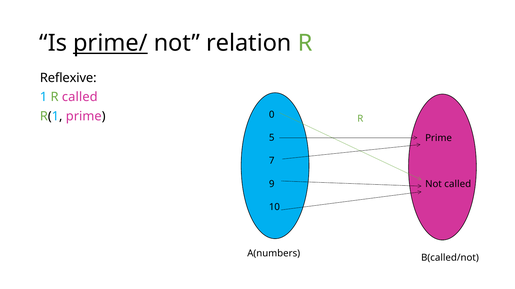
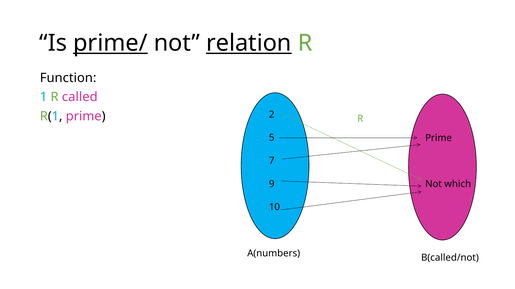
relation underline: none -> present (249, 43)
Reflexive: Reflexive -> Function (68, 78)
0: 0 -> 2 (272, 115)
Not called: called -> which (458, 185)
